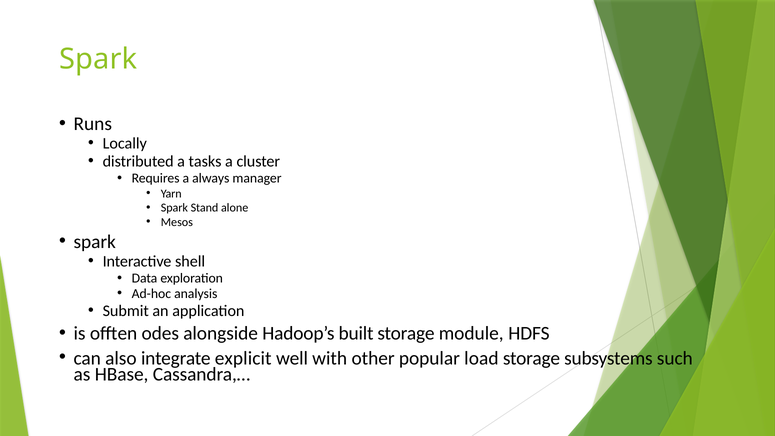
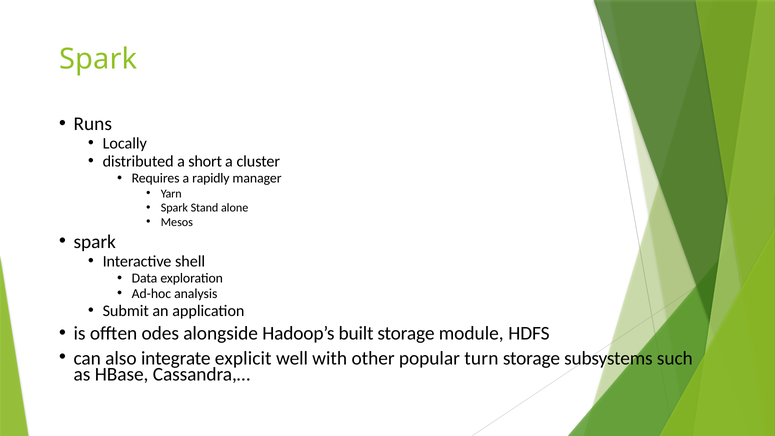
tasks: tasks -> short (205, 161)
always: always -> rapidly (211, 178)
load: load -> turn (481, 358)
